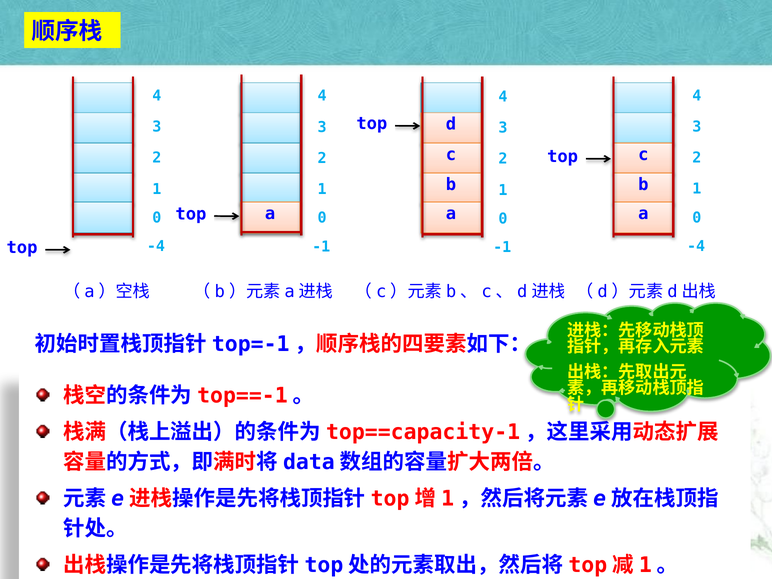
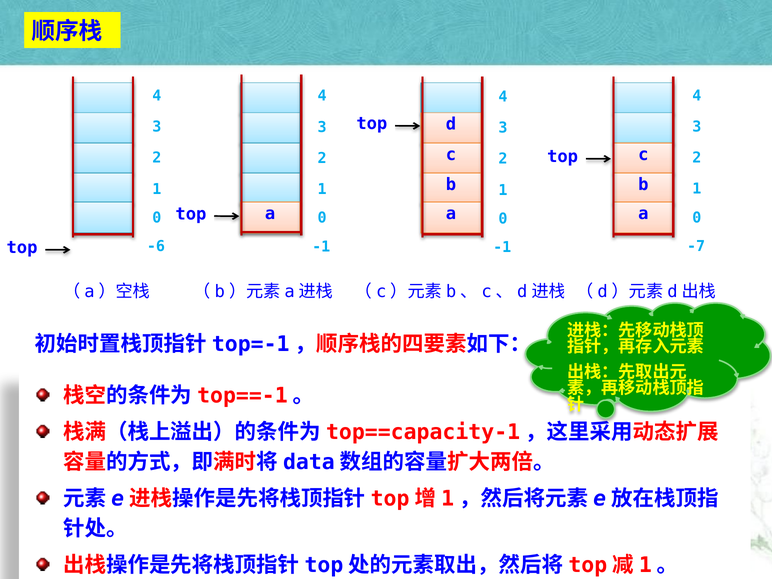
-4: -4 -> -7 (696, 246)
-4: -4 -> -6 (156, 246)
